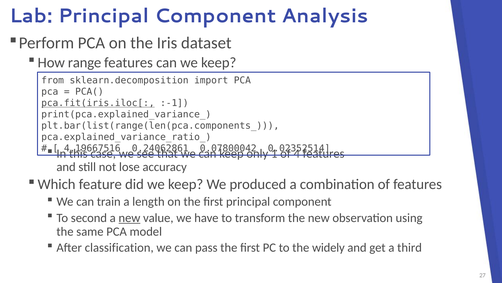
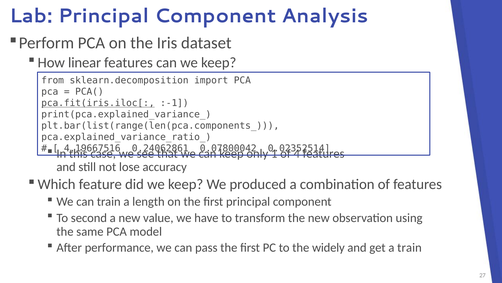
range: range -> linear (85, 62)
new underline: present -> none (129, 218)
classification: classification -> performance (119, 247)
a third: third -> train (409, 247)
